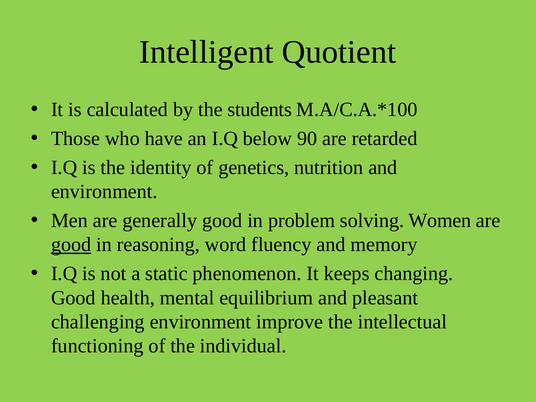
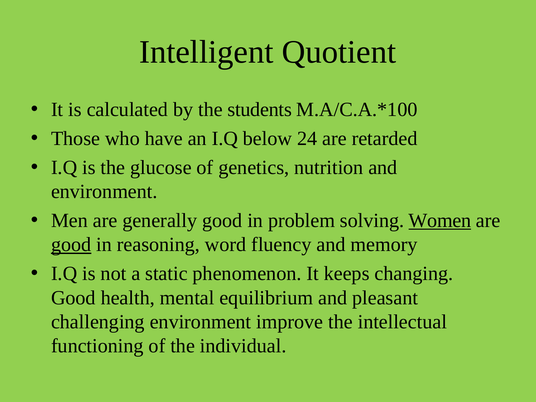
90: 90 -> 24 (307, 139)
identity: identity -> glucose (161, 167)
Women underline: none -> present (440, 221)
